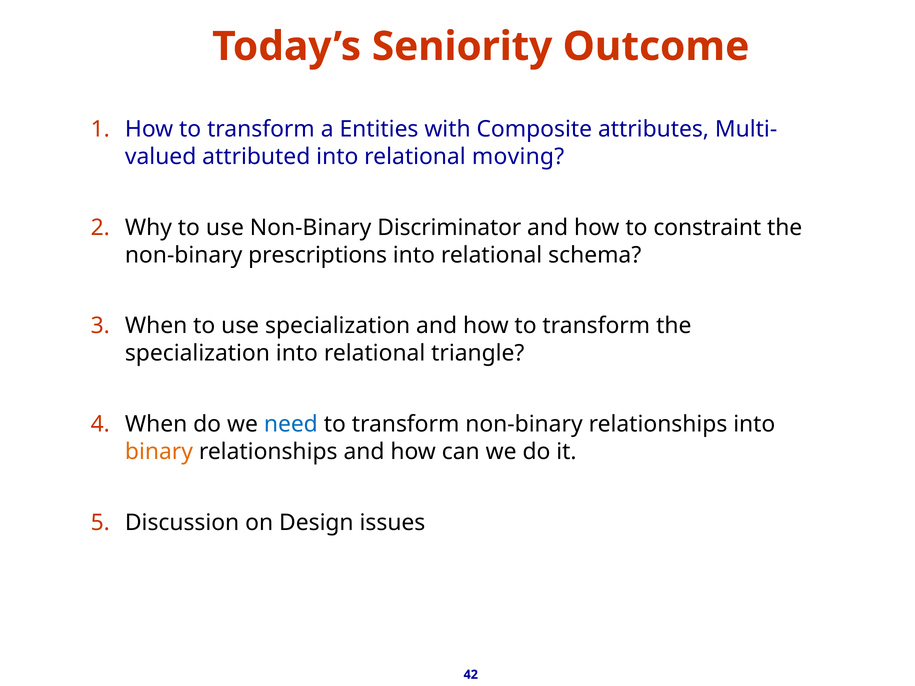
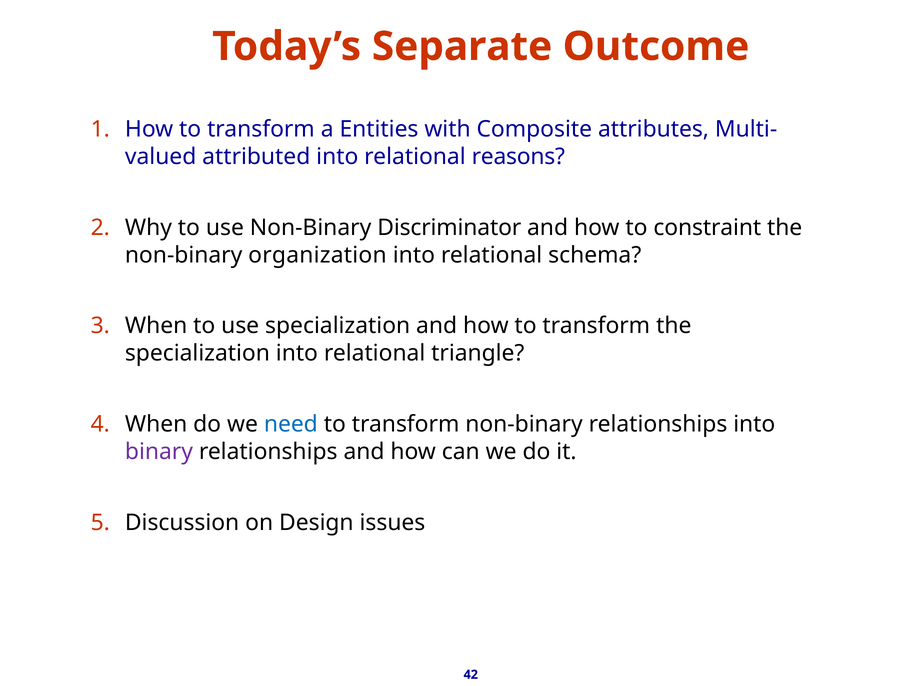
Seniority: Seniority -> Separate (462, 47)
moving: moving -> reasons (518, 157)
prescriptions: prescriptions -> organization (317, 255)
binary colour: orange -> purple (159, 452)
